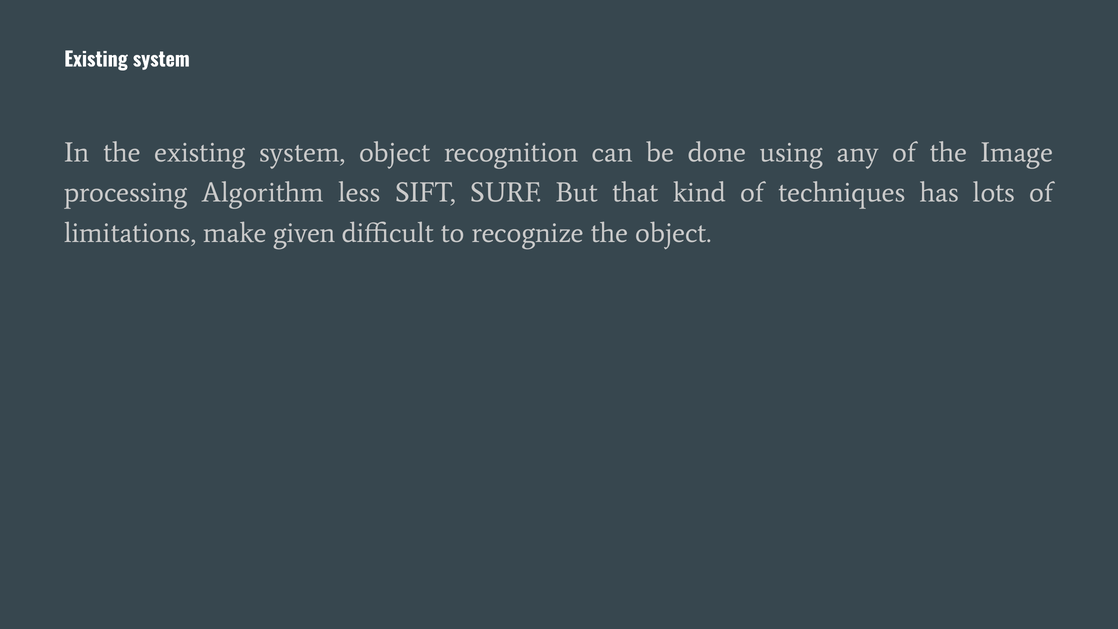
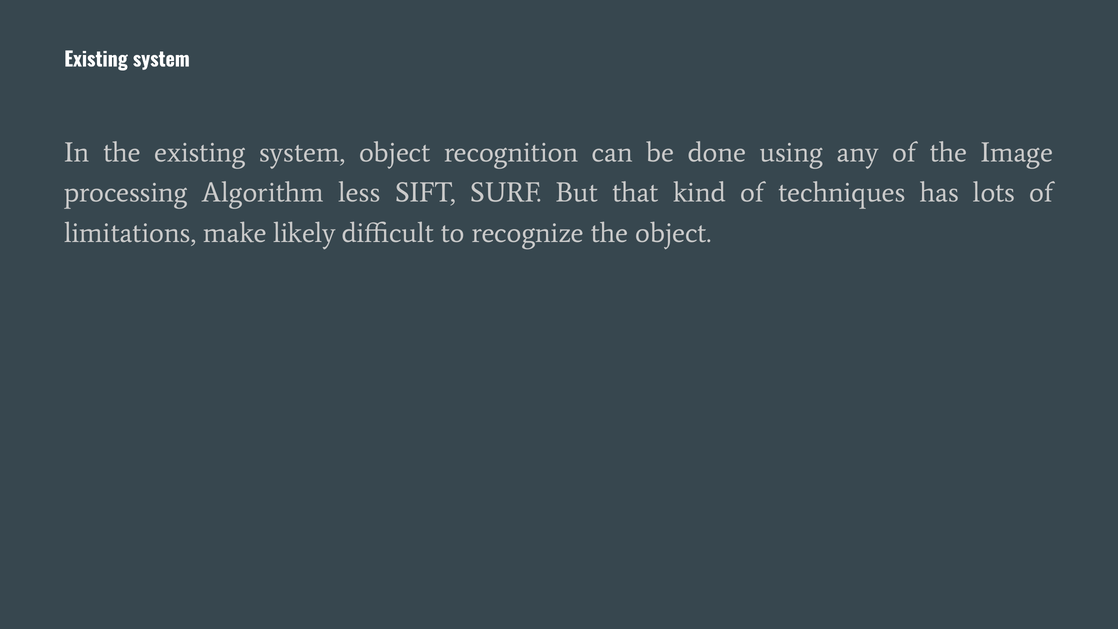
given: given -> likely (304, 233)
